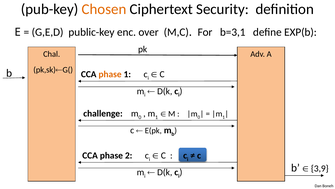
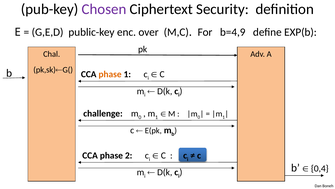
Chosen colour: orange -> purple (104, 9)
b=3,1: b=3,1 -> b=4,9 (233, 32)
3,9: 3,9 -> 0,4 (320, 168)
